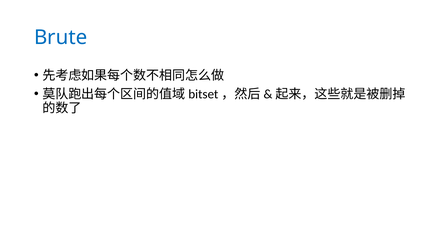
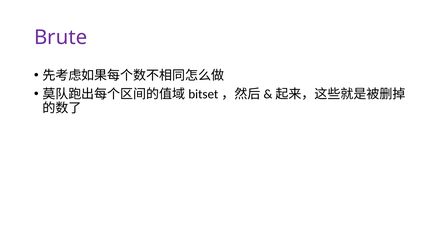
Brute colour: blue -> purple (61, 37)
